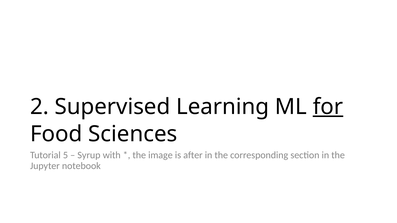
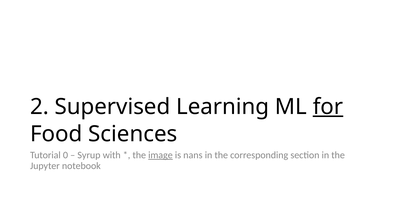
5: 5 -> 0 (65, 155)
image underline: none -> present (160, 155)
after: after -> nans (193, 155)
